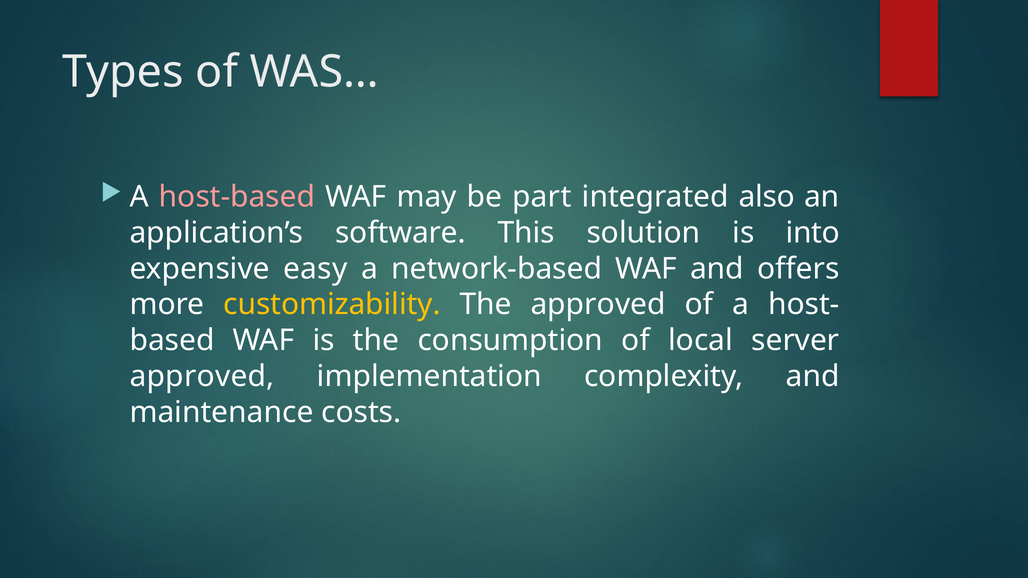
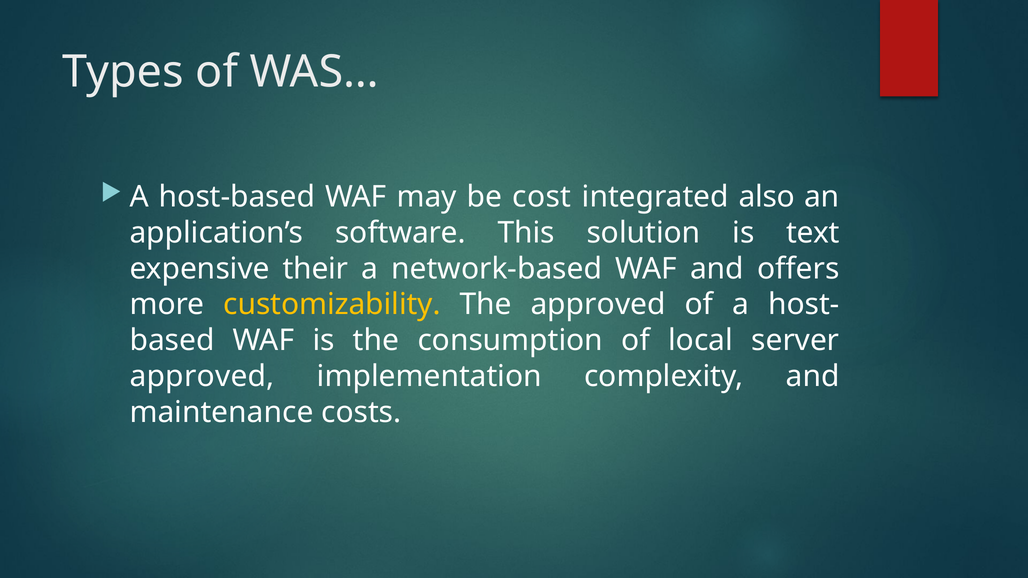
host-based colour: pink -> white (237, 197)
part: part -> cost (542, 197)
into: into -> text (813, 233)
easy: easy -> their (315, 269)
